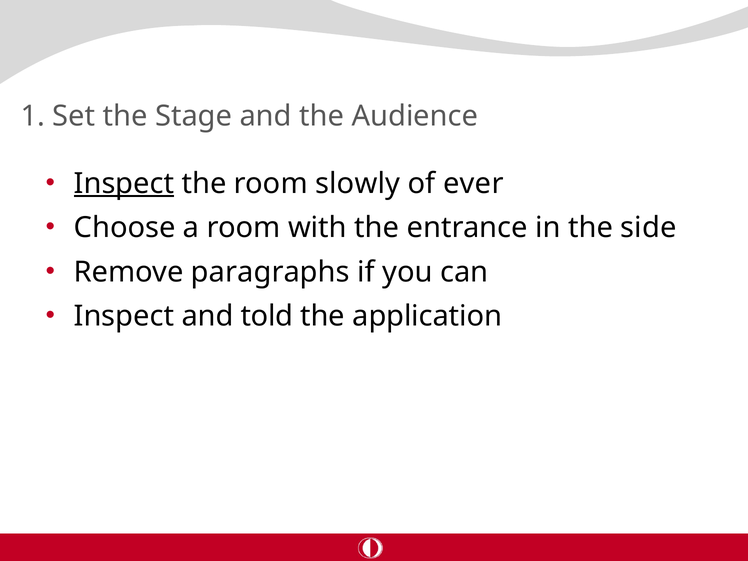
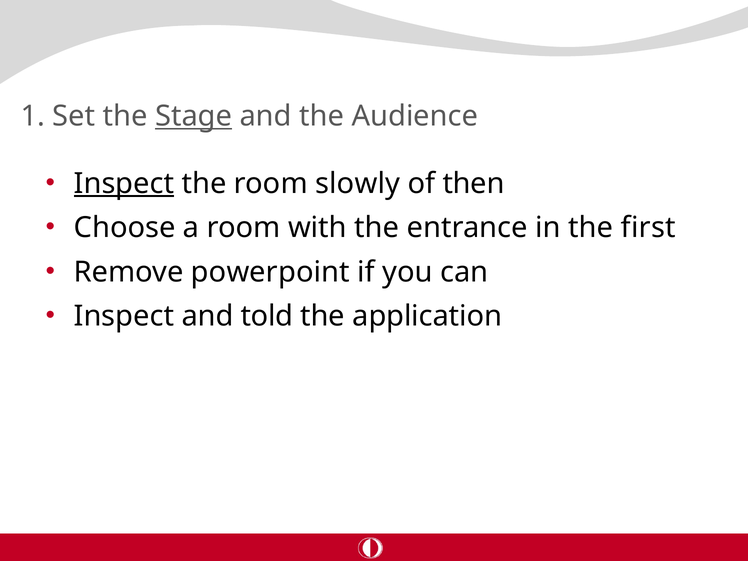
Stage underline: none -> present (194, 116)
ever: ever -> then (474, 184)
side: side -> first (648, 228)
paragraphs: paragraphs -> powerpoint (270, 272)
